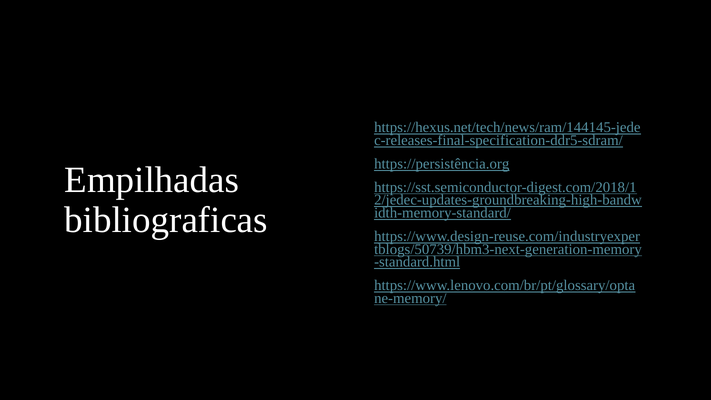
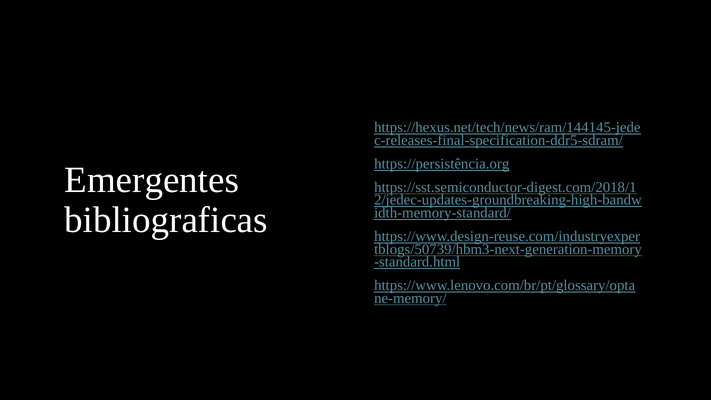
Empilhadas: Empilhadas -> Emergentes (152, 180)
